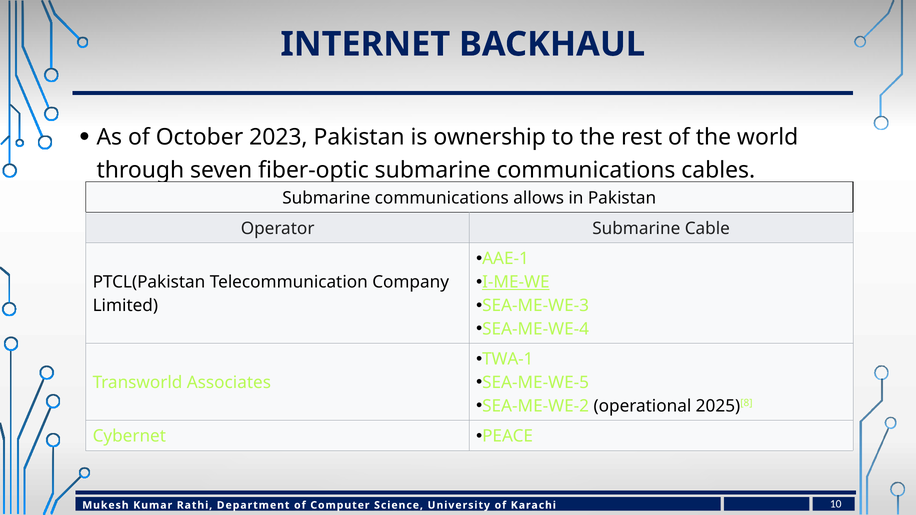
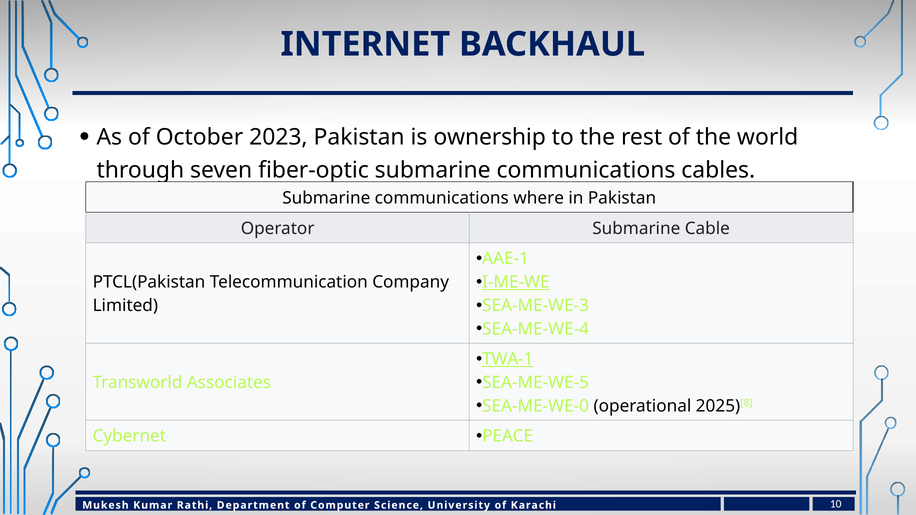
allows: allows -> where (539, 198)
TWA-1 underline: none -> present (508, 359)
SEA-ME-WE-2: SEA-ME-WE-2 -> SEA-ME-WE-0 (536, 406)
